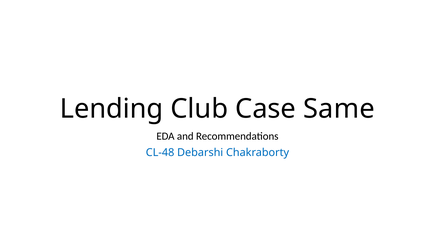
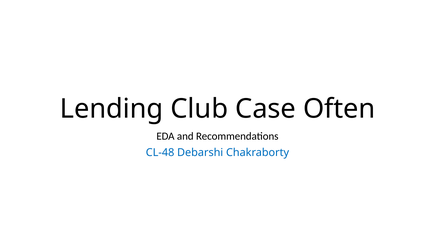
Same: Same -> Often (339, 109)
